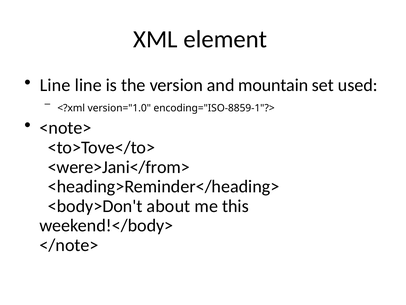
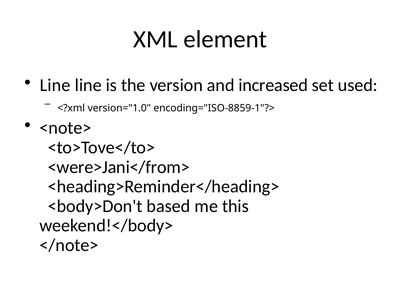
mountain: mountain -> increased (273, 85)
about: about -> based (168, 206)
